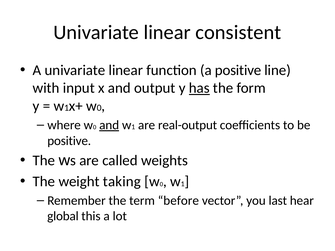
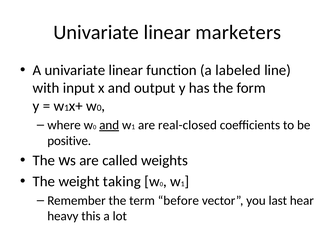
consistent: consistent -> marketers (238, 32)
a positive: positive -> labeled (238, 70)
has underline: present -> none (199, 88)
real-output: real-output -> real-closed (187, 125)
global: global -> heavy (63, 216)
